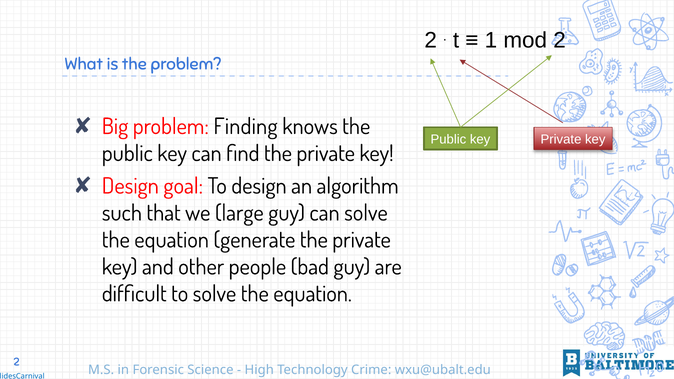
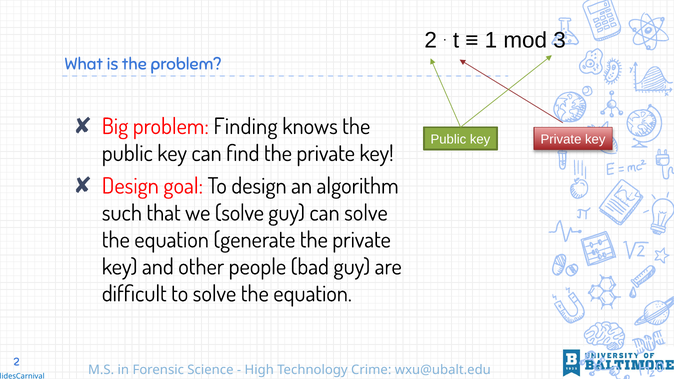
mod 2: 2 -> 3 (560, 40)
we large: large -> solve (239, 213)
